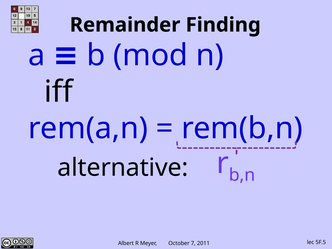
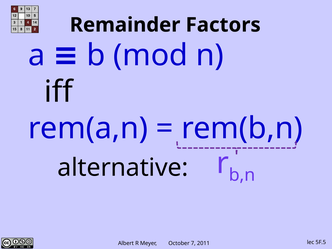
Finding: Finding -> Factors (223, 25)
